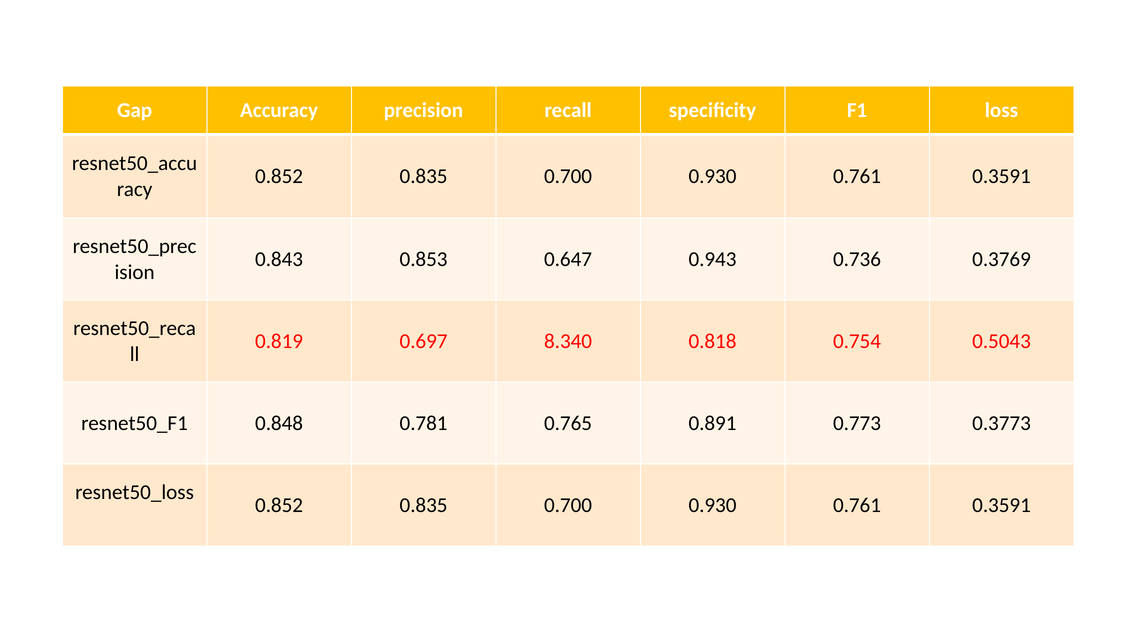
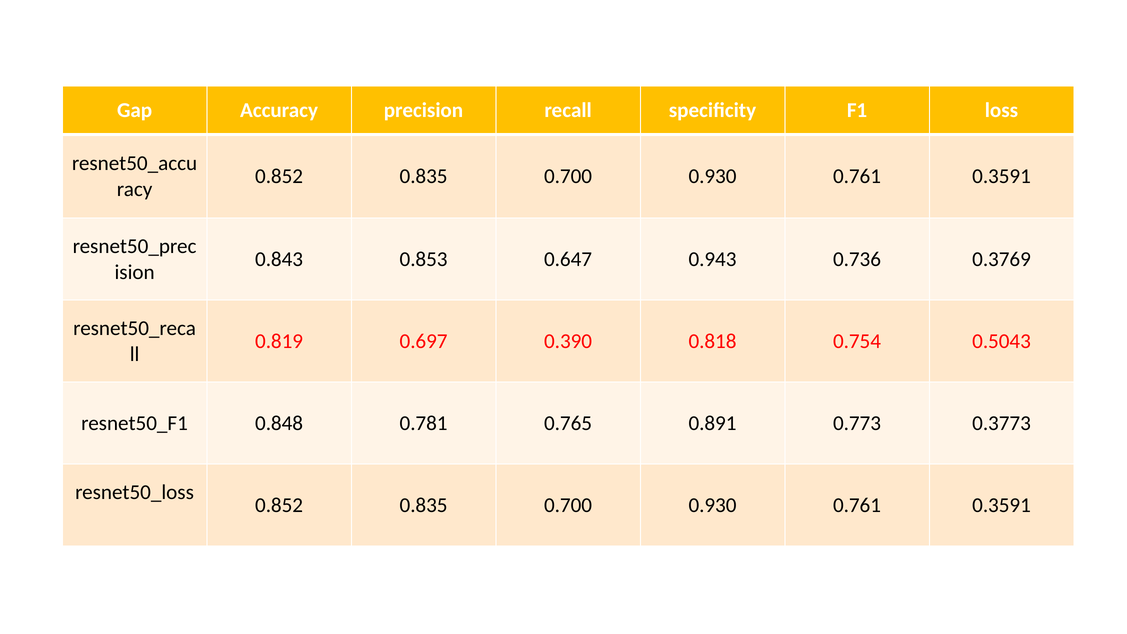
8.340: 8.340 -> 0.390 (568, 341)
